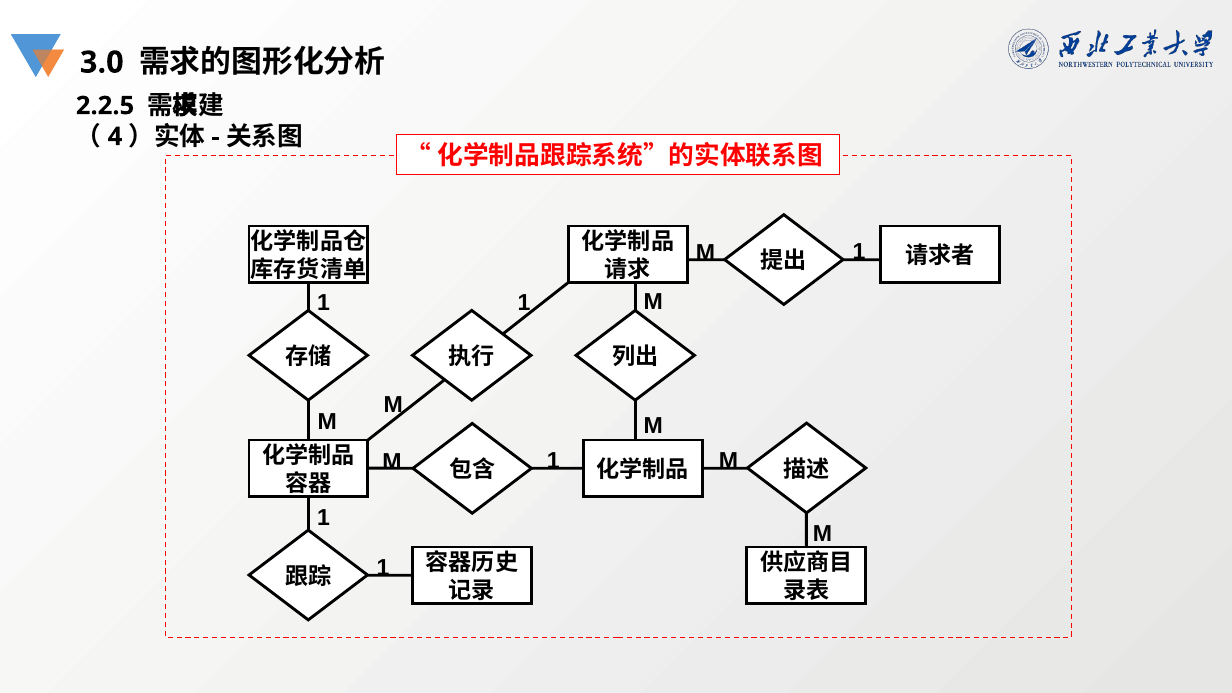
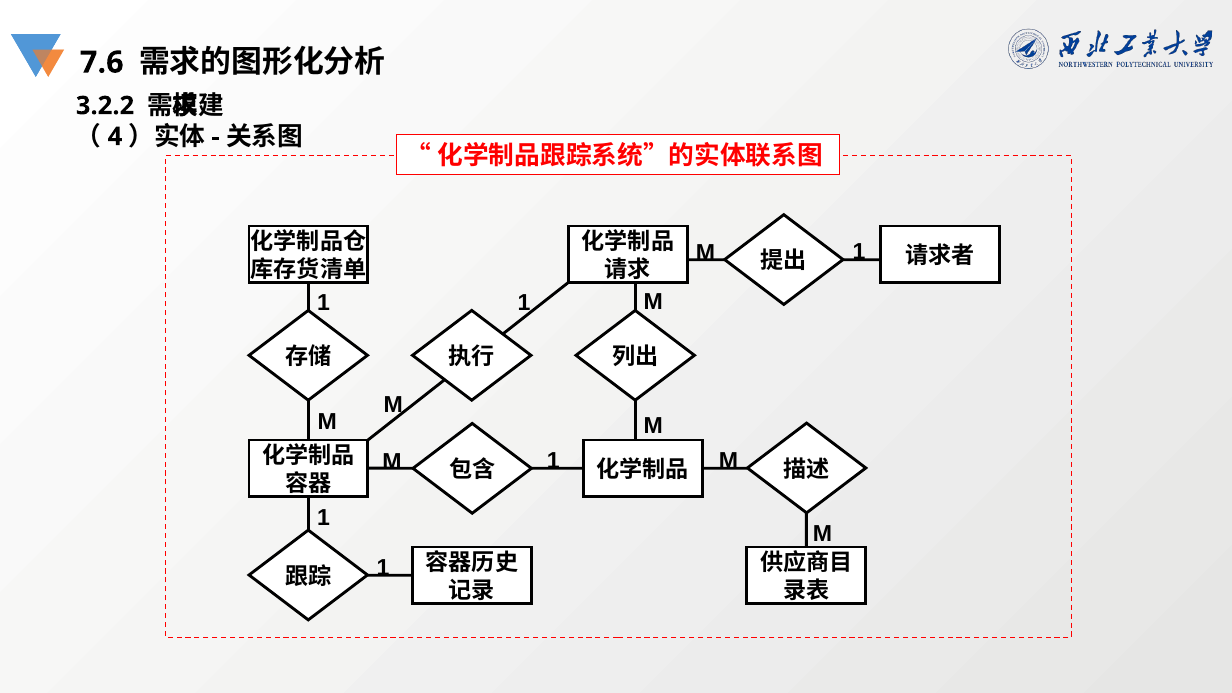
3.0: 3.0 -> 7.6 (102, 62)
2.2.5: 2.2.5 -> 3.2.2 (105, 106)
